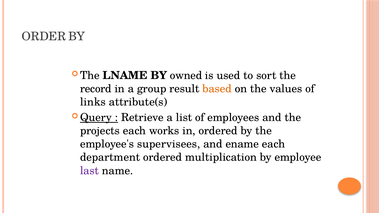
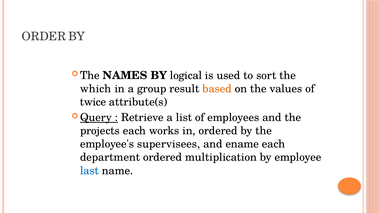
LNAME: LNAME -> NAMES (125, 75)
owned: owned -> logical (186, 75)
record: record -> which (96, 89)
links: links -> twice (93, 102)
last colour: purple -> blue (89, 171)
